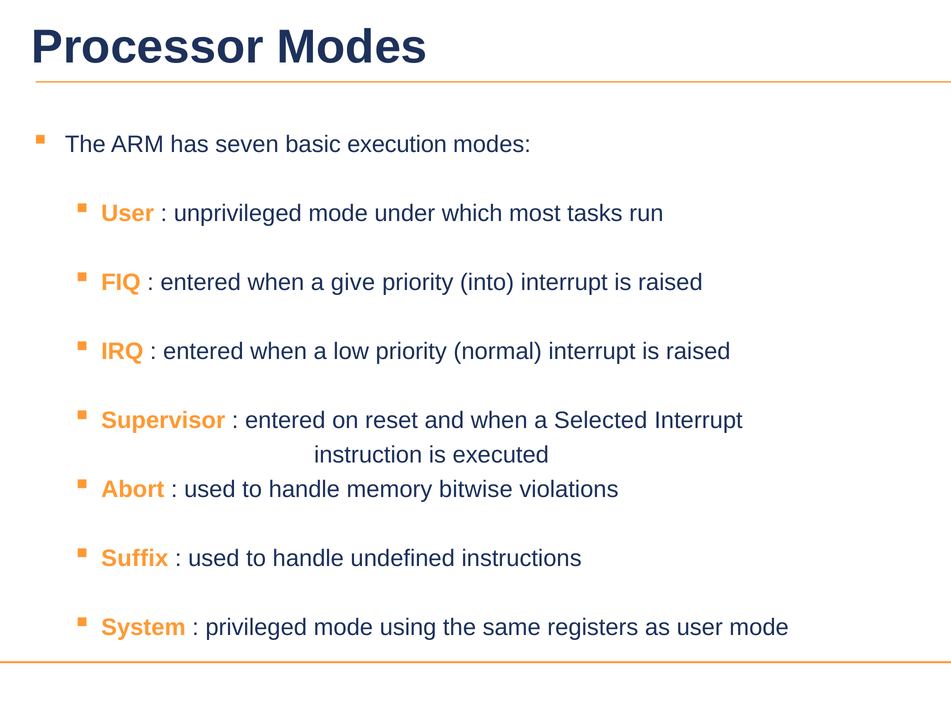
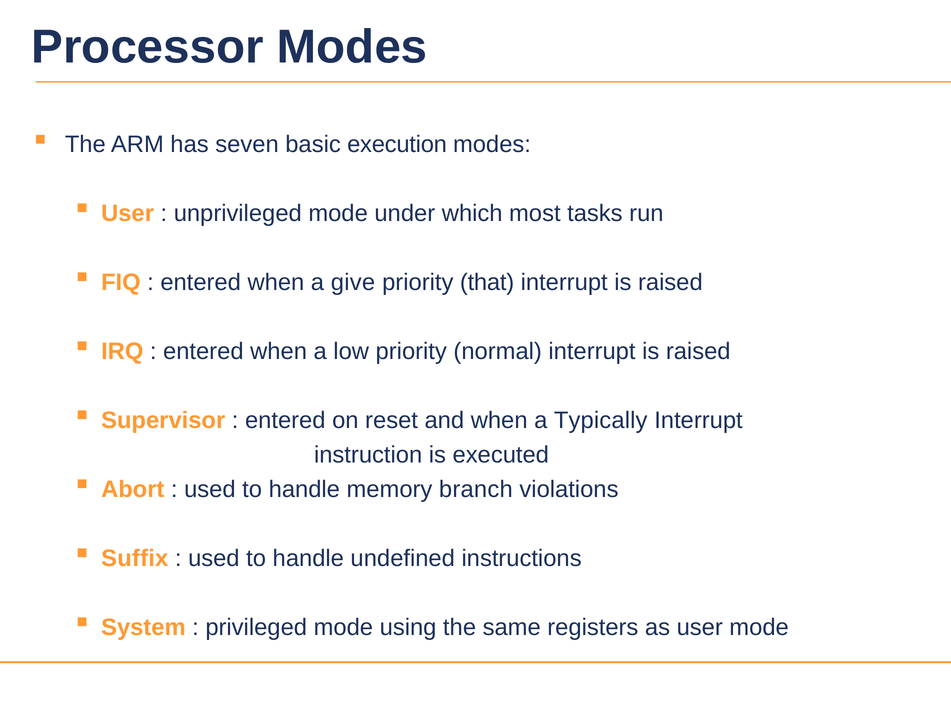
into: into -> that (487, 283)
Selected: Selected -> Typically (601, 420)
bitwise: bitwise -> branch (476, 489)
